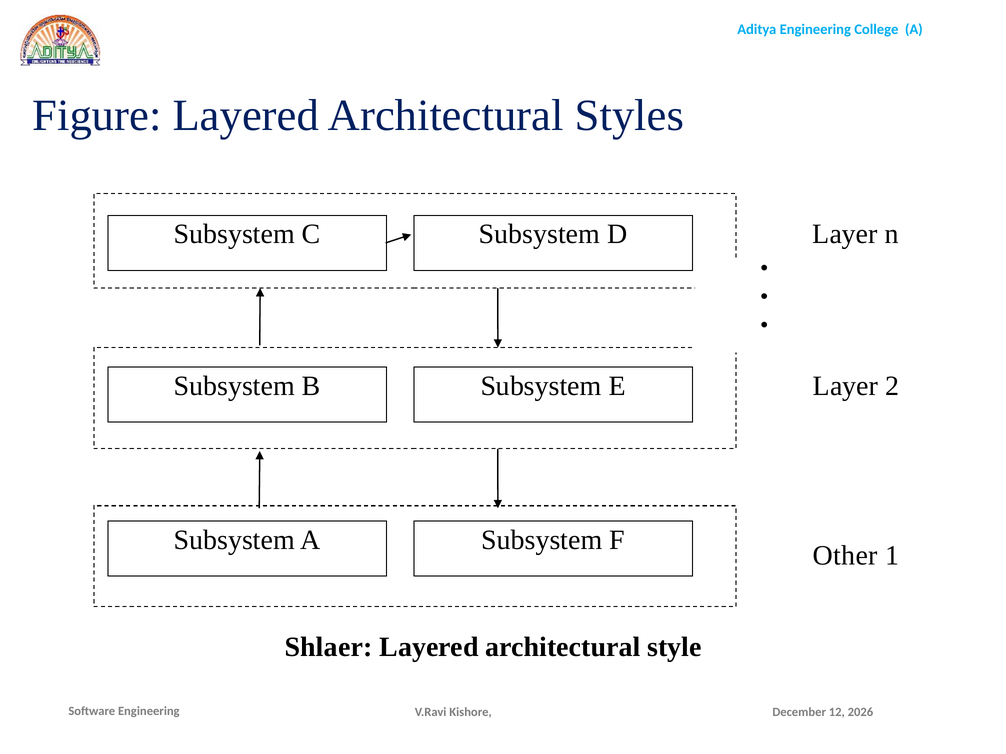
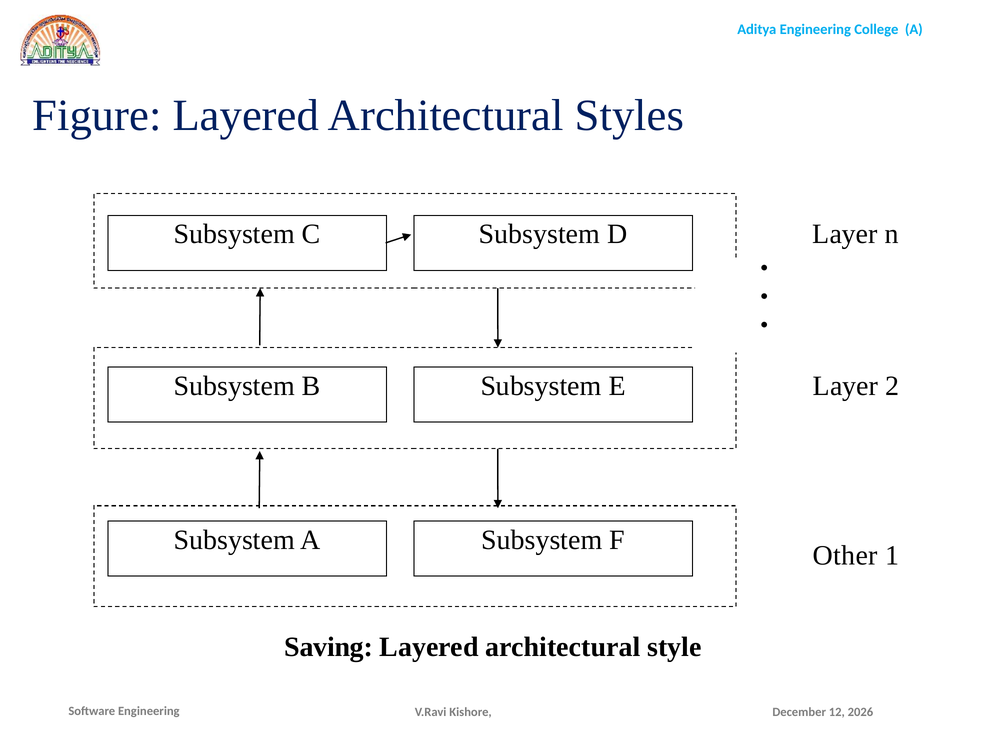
Shlaer: Shlaer -> Saving (329, 648)
